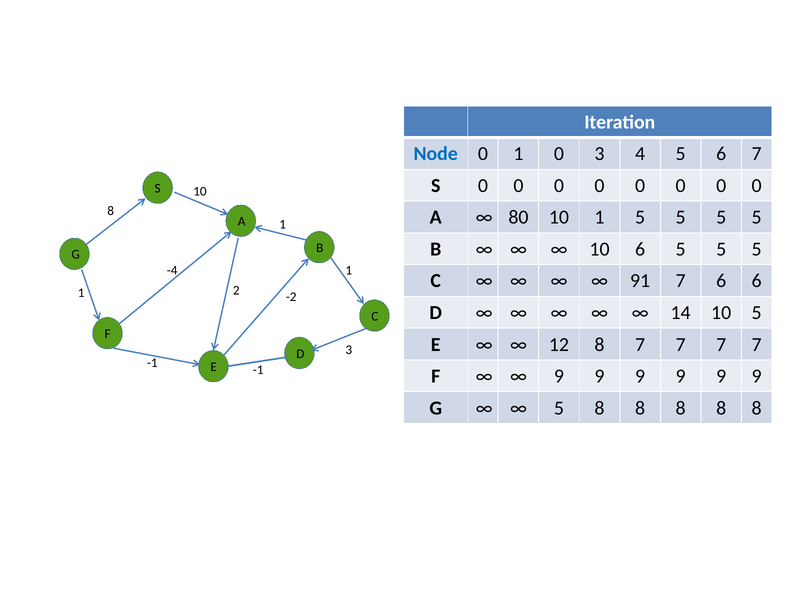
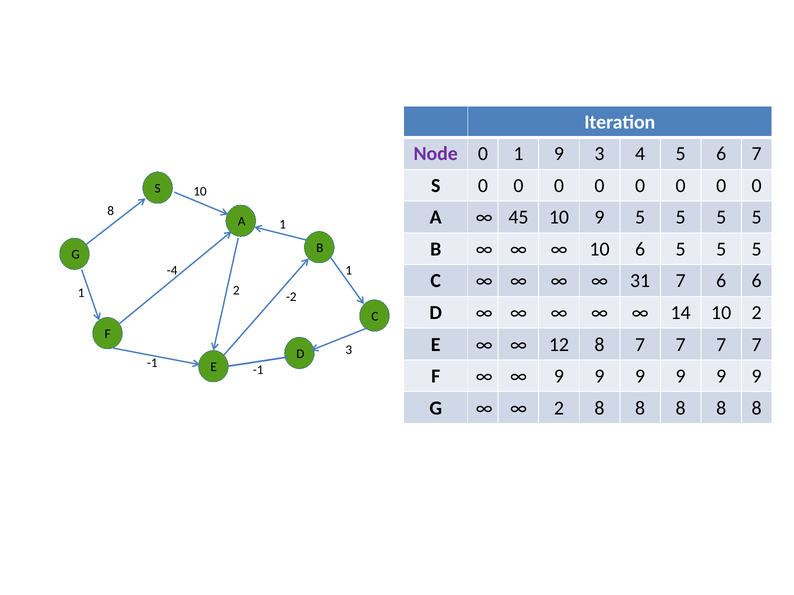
Node colour: blue -> purple (436, 154)
1 0: 0 -> 9 (559, 154)
80: 80 -> 45 (518, 218)
1: 1 -> 9 (600, 218)
91: 91 -> 31 (640, 281)
10 5: 5 -> 2 (757, 313)
5: 5 -> 2 (559, 408)
